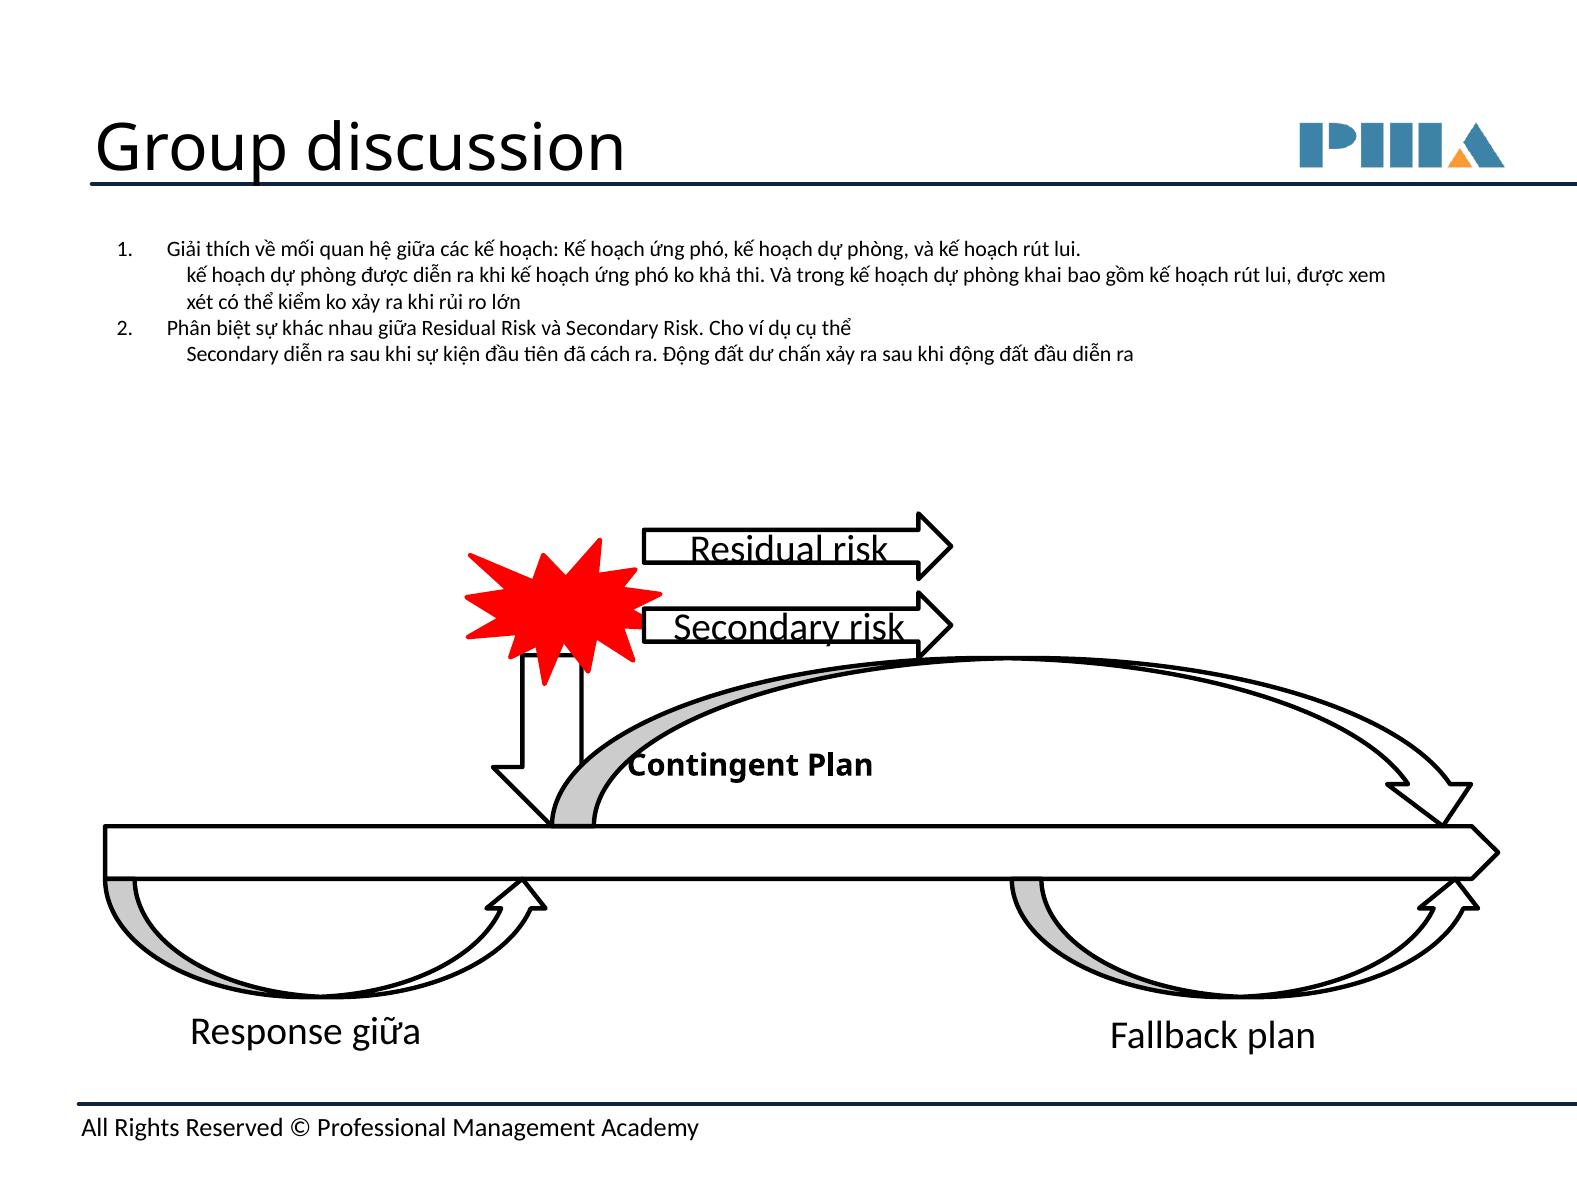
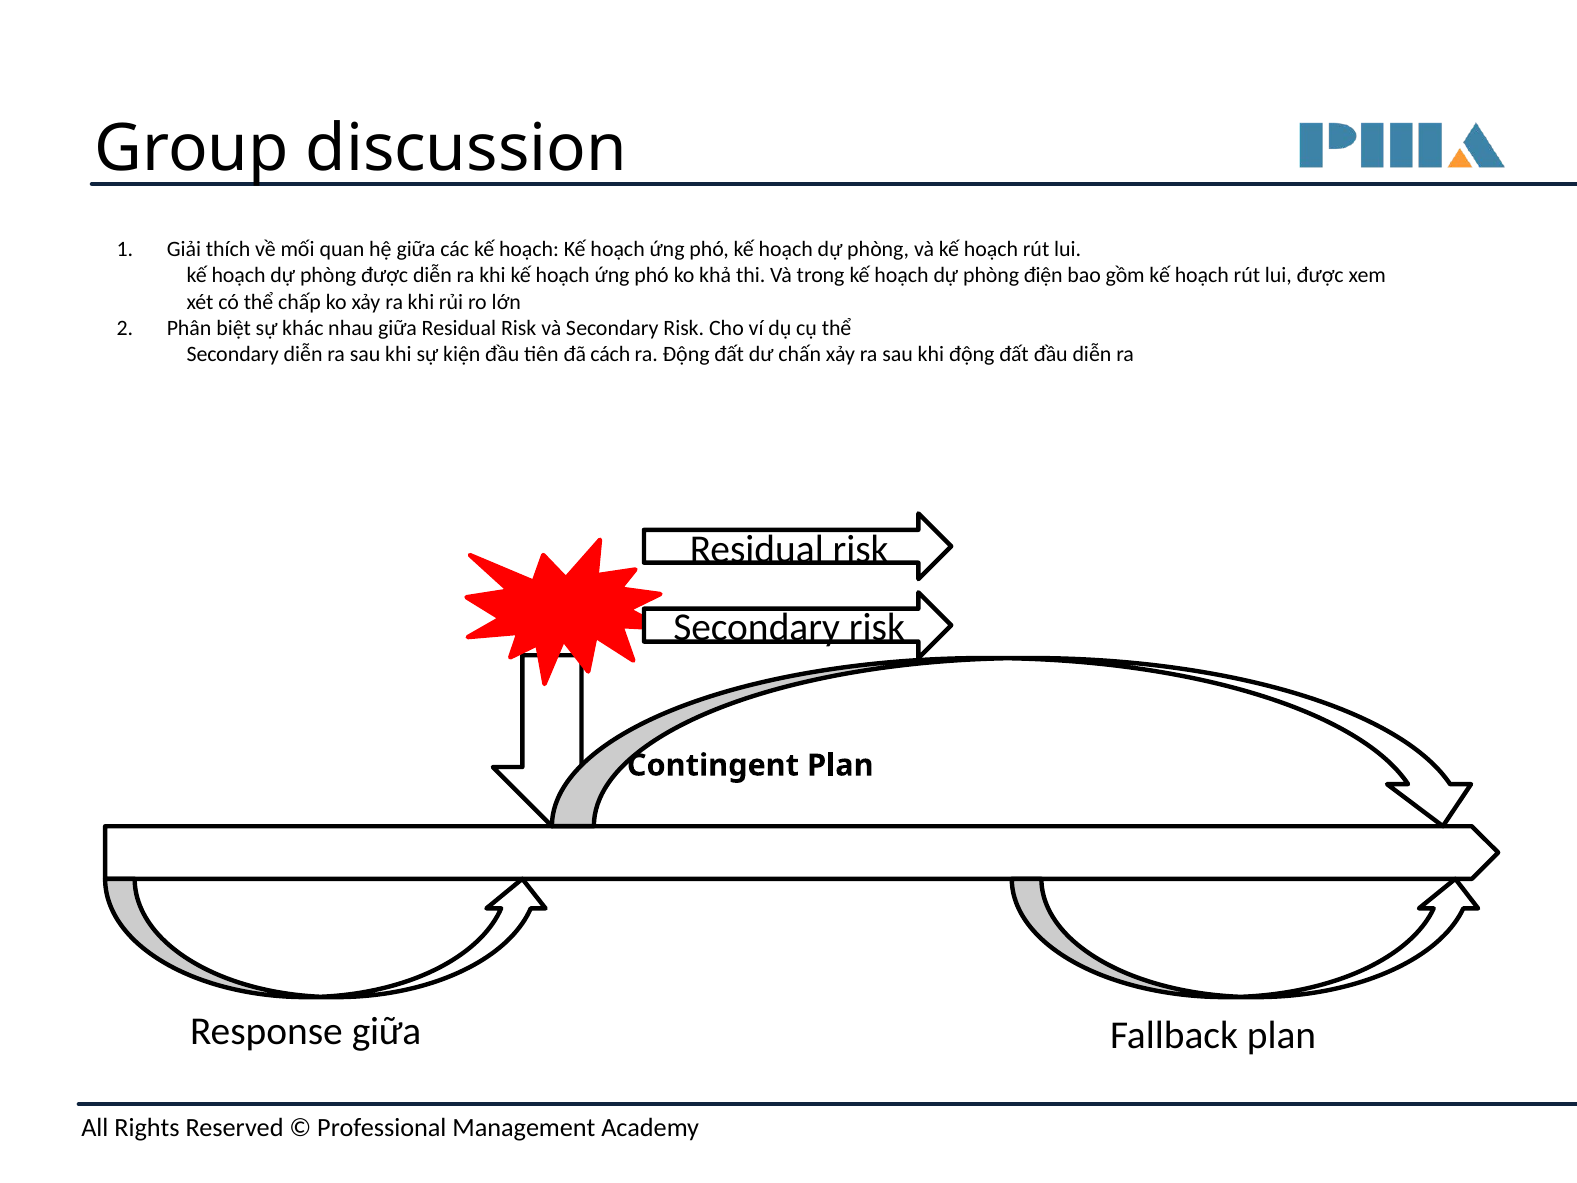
khai: khai -> điện (1043, 275)
kiểm: kiểm -> chấp (300, 302)
